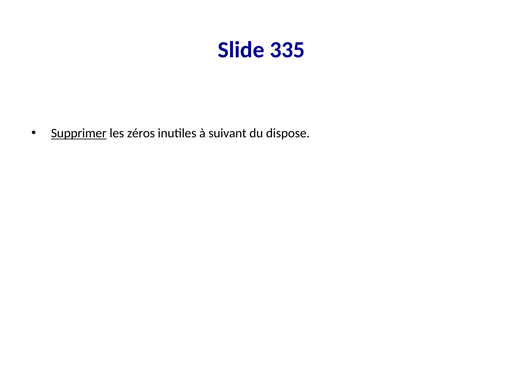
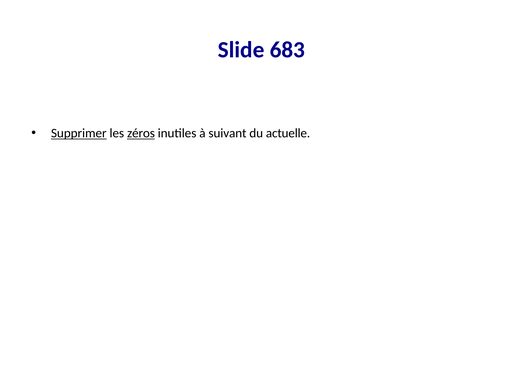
335: 335 -> 683 (287, 50)
zéros underline: none -> present (141, 133)
dispose: dispose -> actuelle (288, 133)
